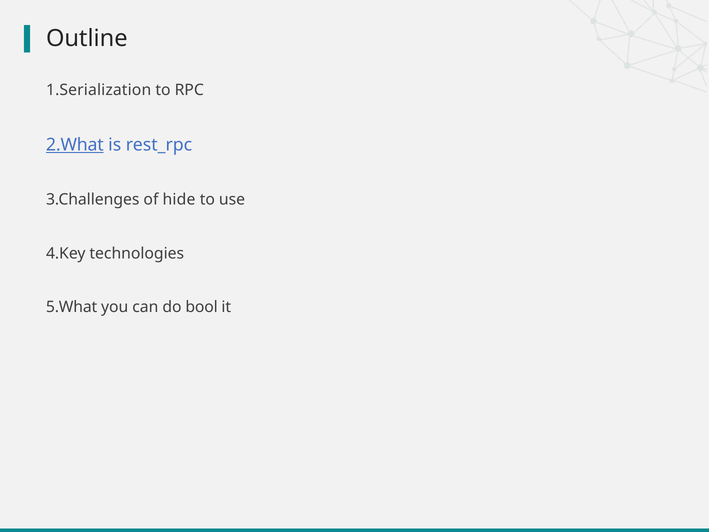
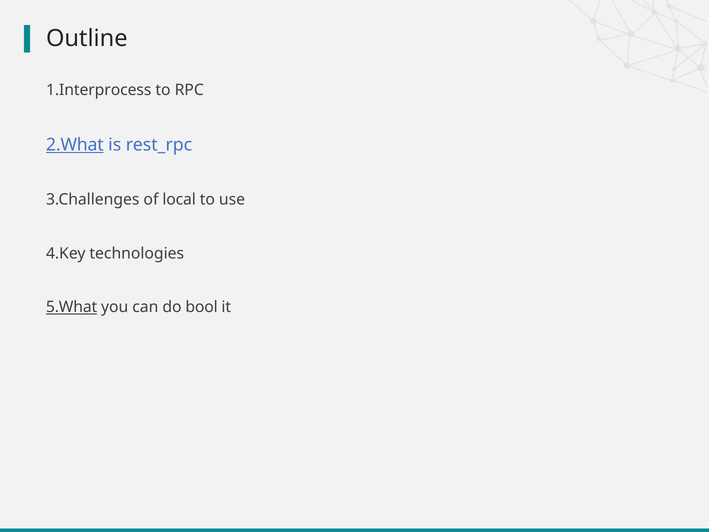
1.Serialization: 1.Serialization -> 1.Interprocess (99, 90)
hide: hide -> local (179, 200)
5.What underline: none -> present (72, 307)
